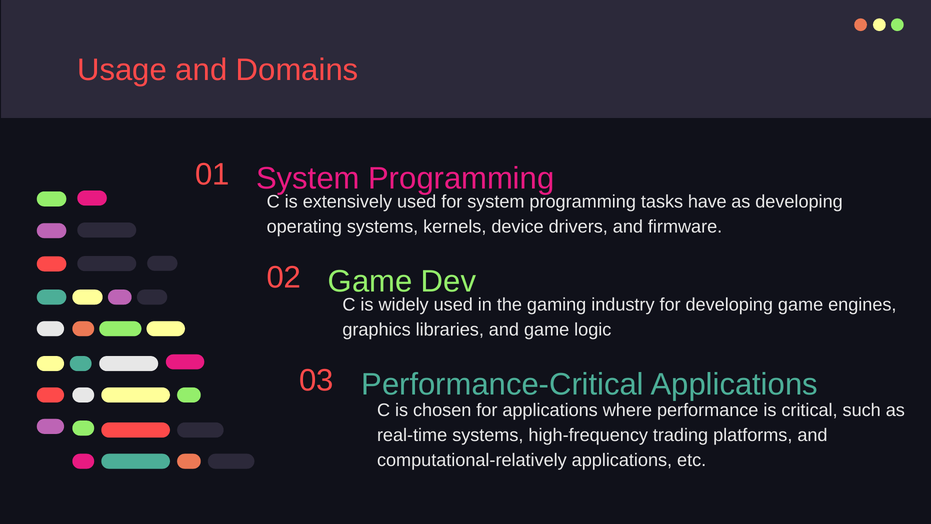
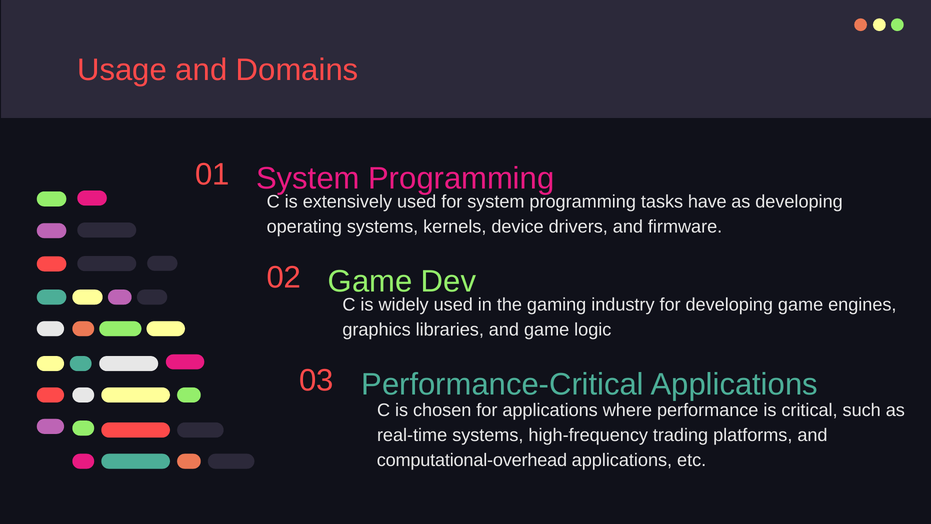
computational-relatively: computational-relatively -> computational-overhead (472, 460)
